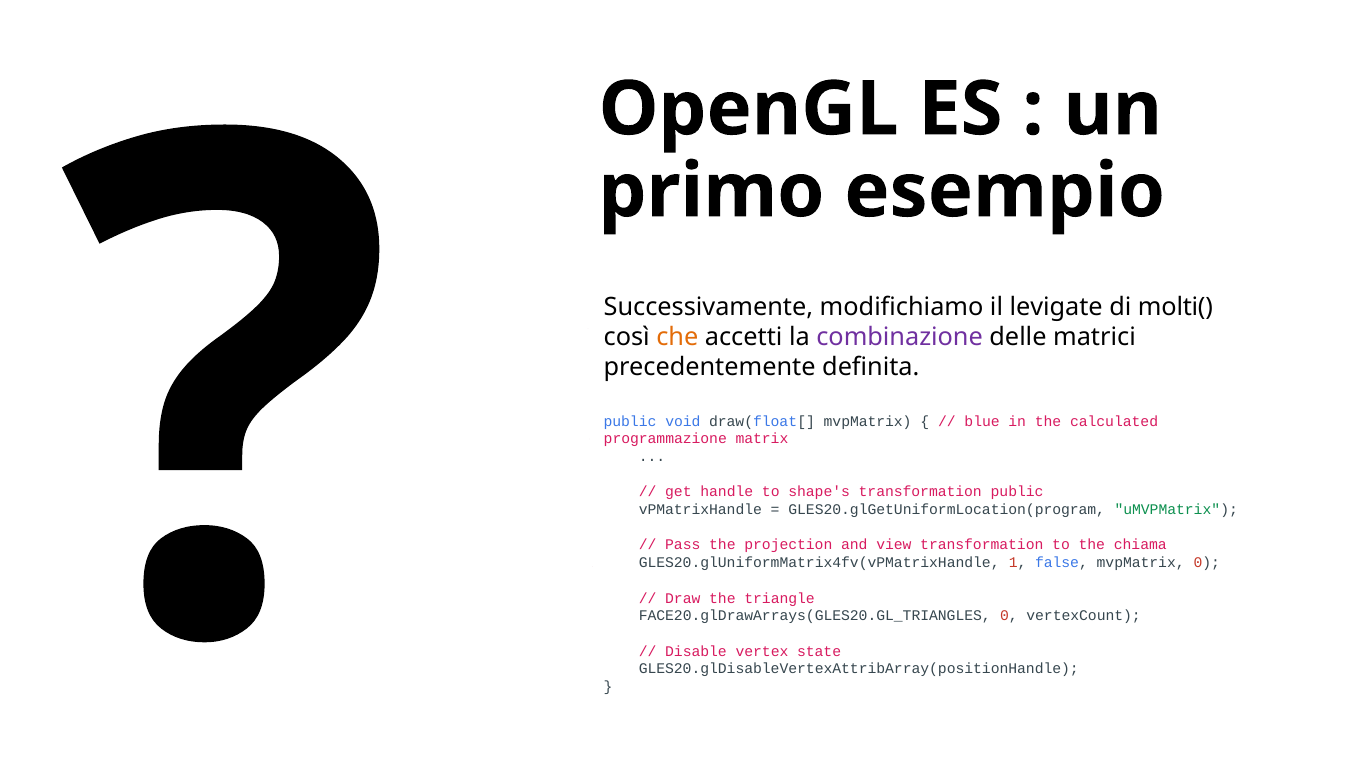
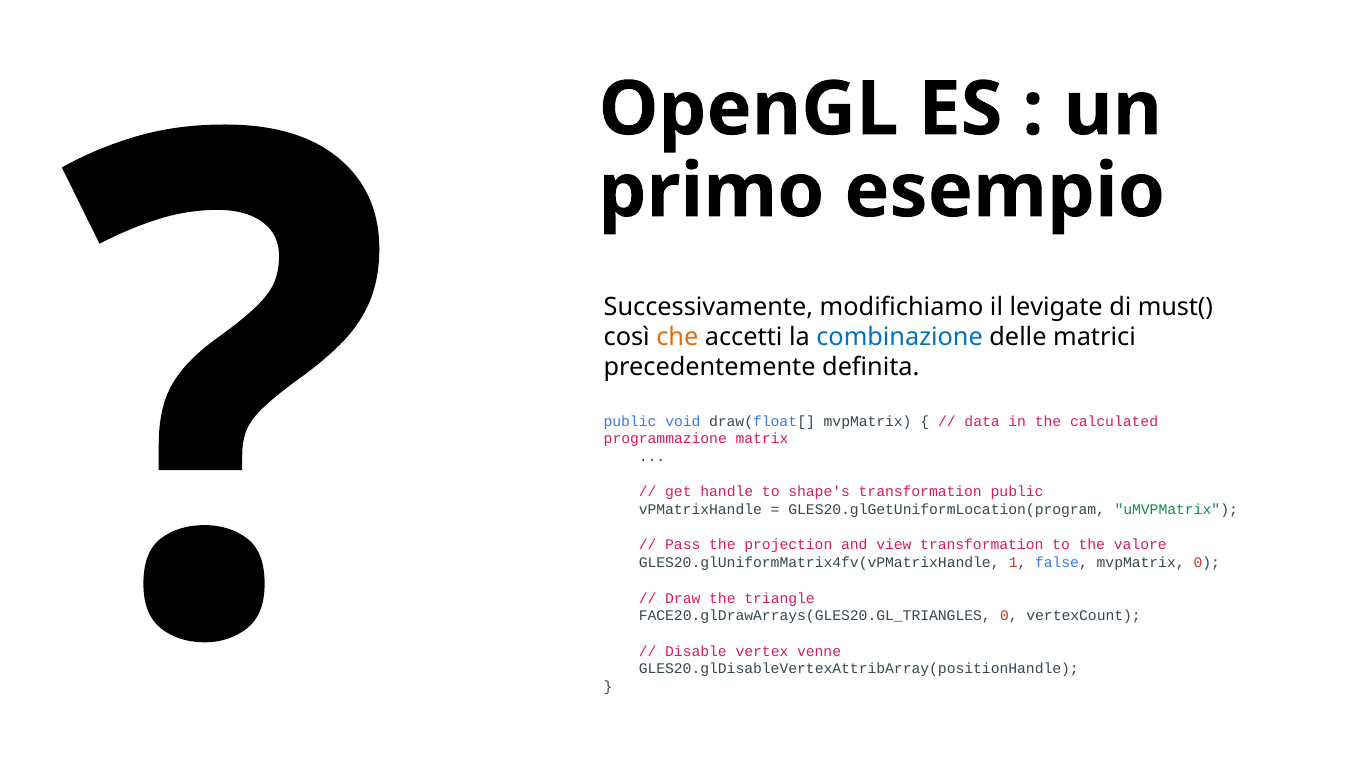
molti(: molti( -> must( (1175, 307)
combinazione colour: purple -> blue (900, 337)
blue: blue -> data (982, 421)
chiama: chiama -> valore (1140, 545)
state: state -> venne (819, 651)
